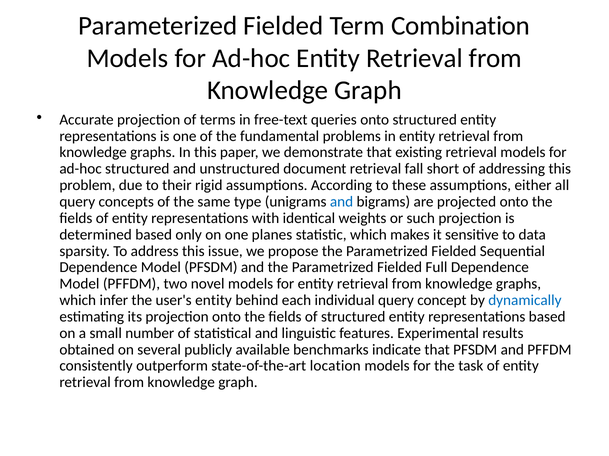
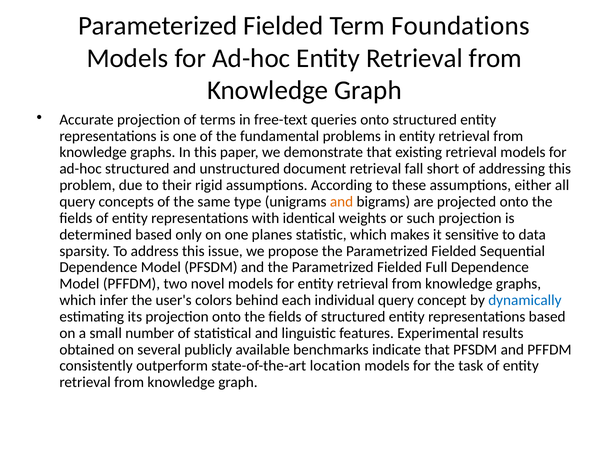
Combination: Combination -> Foundations (460, 26)
and colour: blue -> orange (342, 202)
user's entity: entity -> colors (214, 301)
